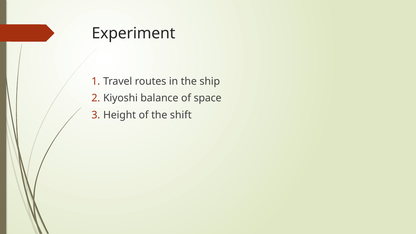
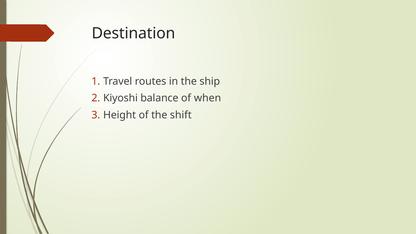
Experiment: Experiment -> Destination (133, 33)
space: space -> when (208, 98)
